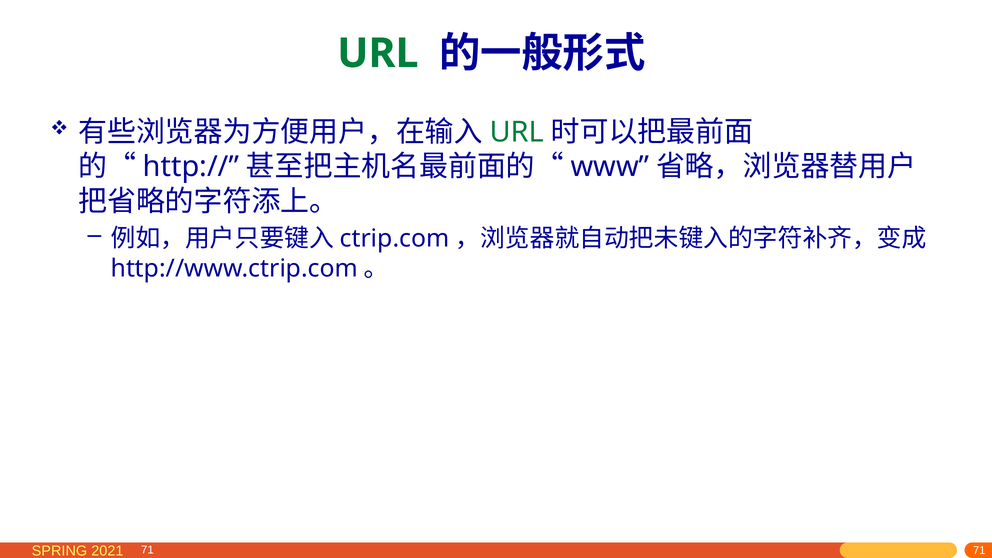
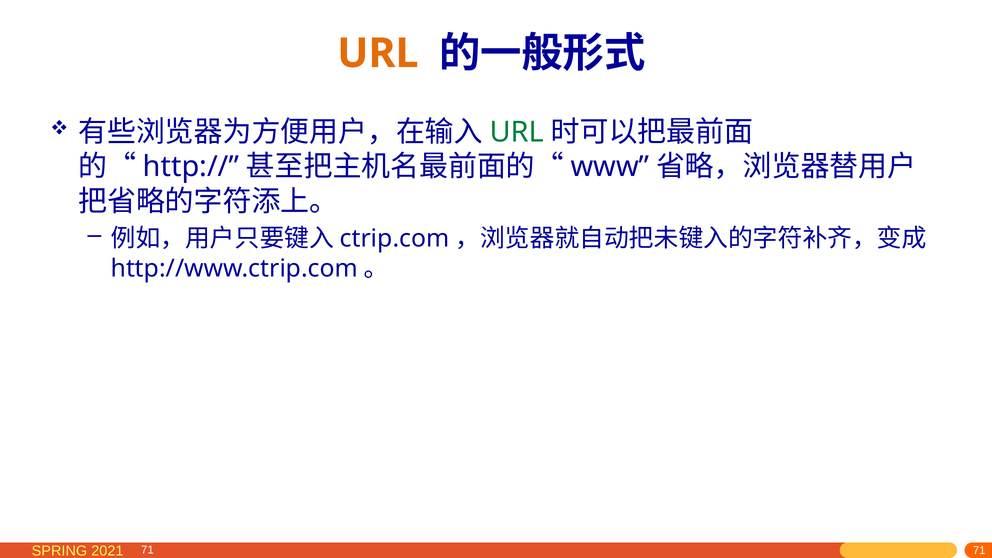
URL colour: green -> orange (378, 53)
